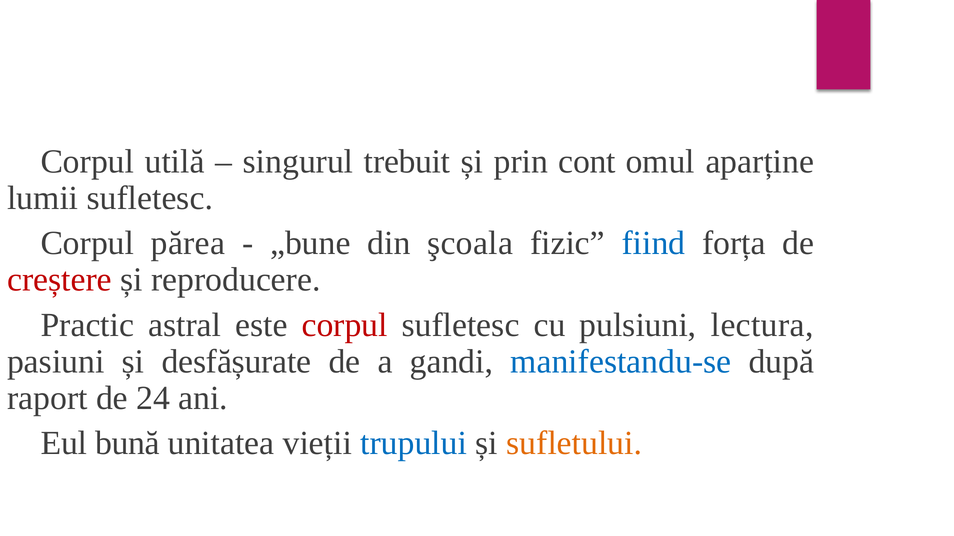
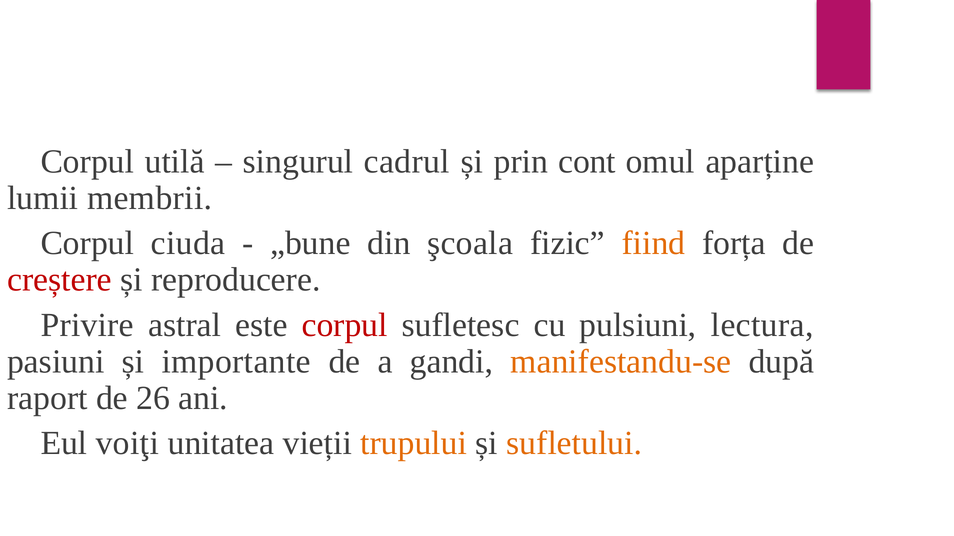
trebuit: trebuit -> cadrul (407, 162)
lumii sufletesc: sufletesc -> membrii (150, 198)
părea: părea -> ciuda (188, 244)
fiind colour: blue -> orange (653, 244)
Practic: Practic -> Privire (87, 326)
desfășurate: desfășurate -> importante (236, 362)
manifestandu-se colour: blue -> orange (621, 362)
24: 24 -> 26 (153, 398)
bună: bună -> voiţi (127, 444)
trupului colour: blue -> orange (414, 444)
